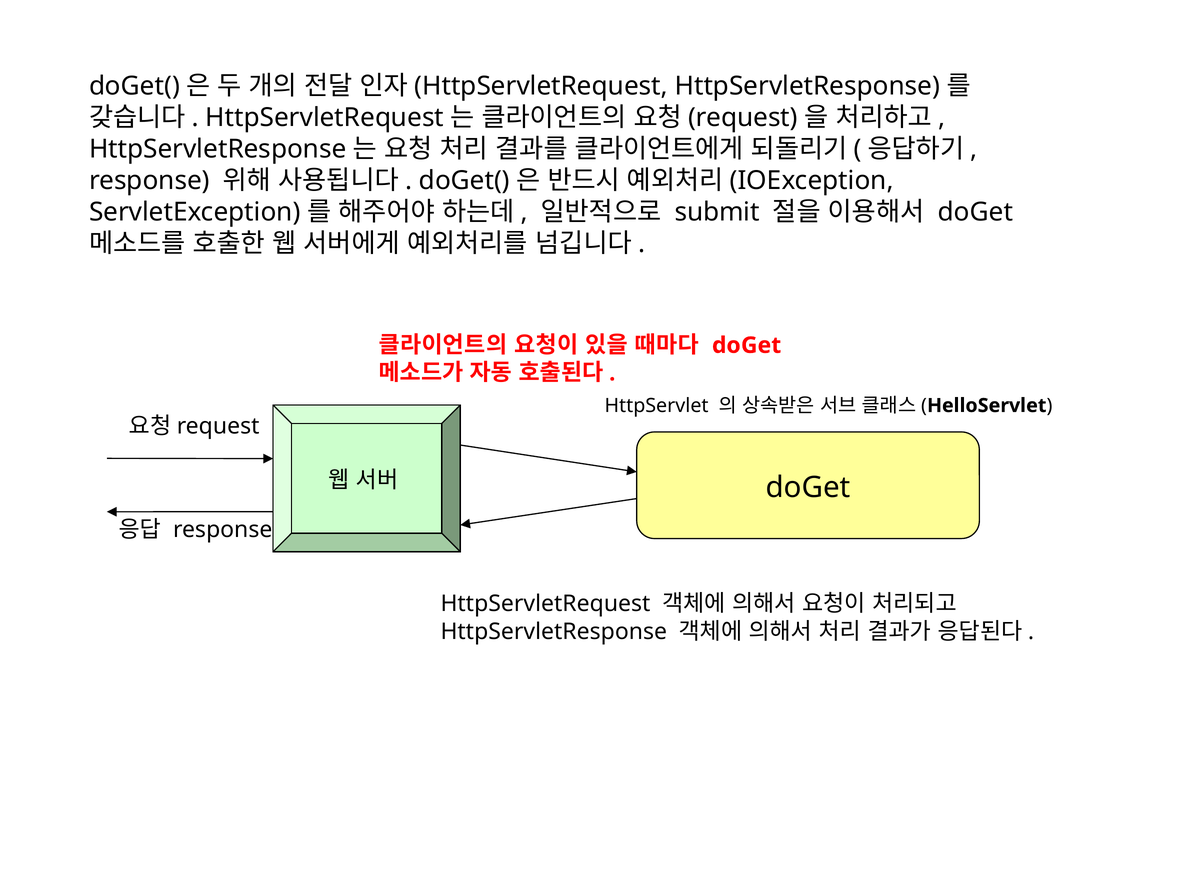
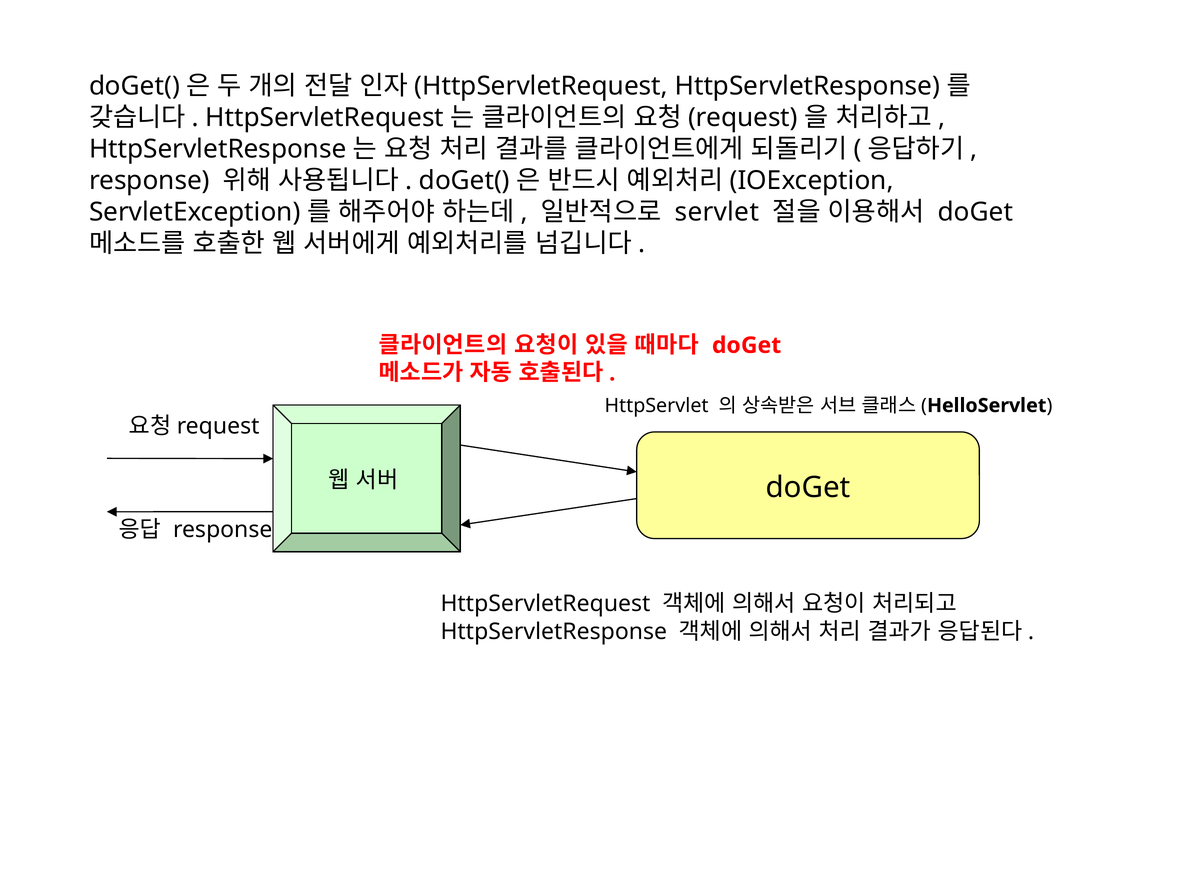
submit: submit -> servlet (717, 212)
